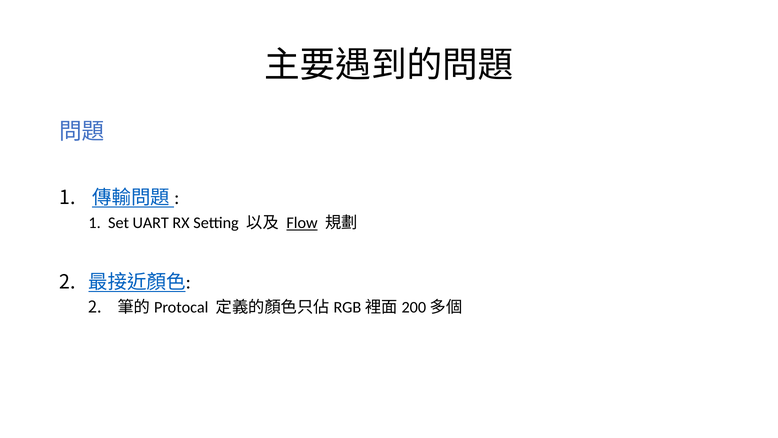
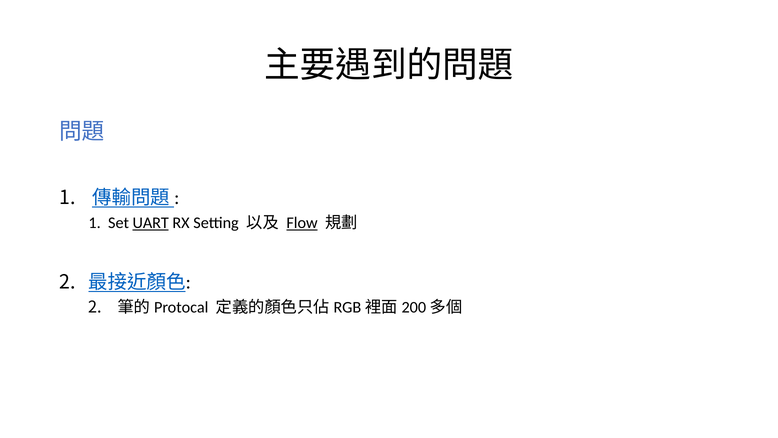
UART underline: none -> present (151, 223)
